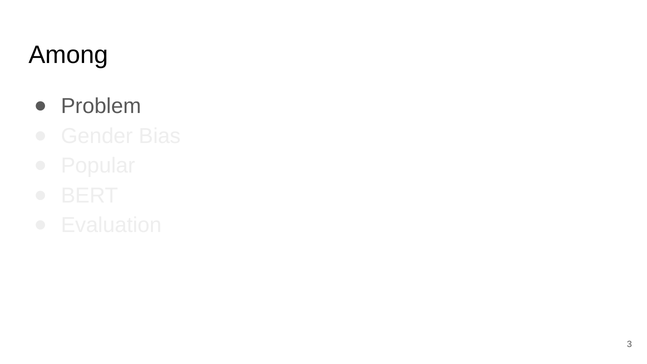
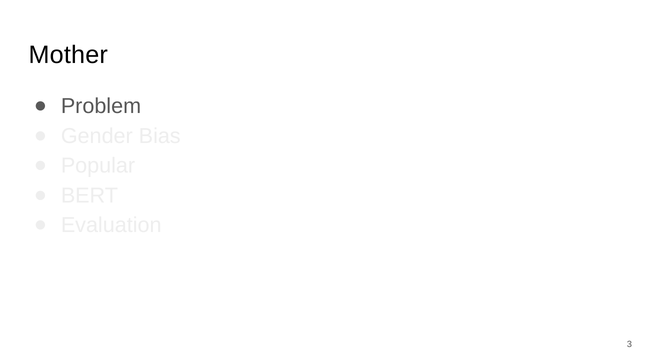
Among: Among -> Mother (68, 55)
